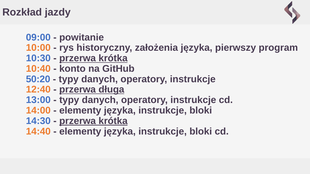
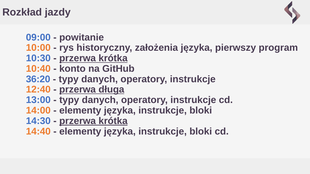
50:20: 50:20 -> 36:20 (38, 79)
